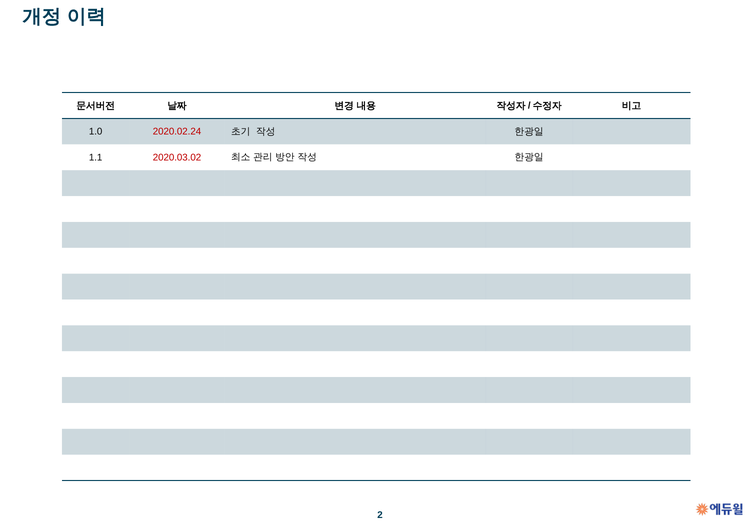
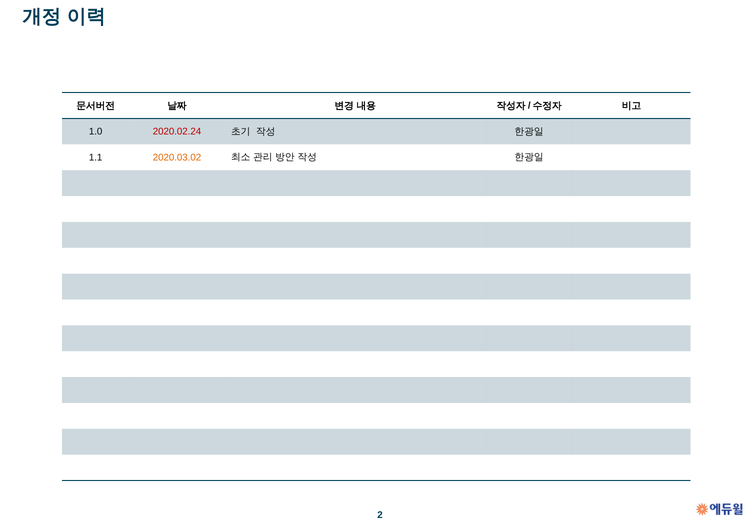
2020.03.02 colour: red -> orange (177, 157)
